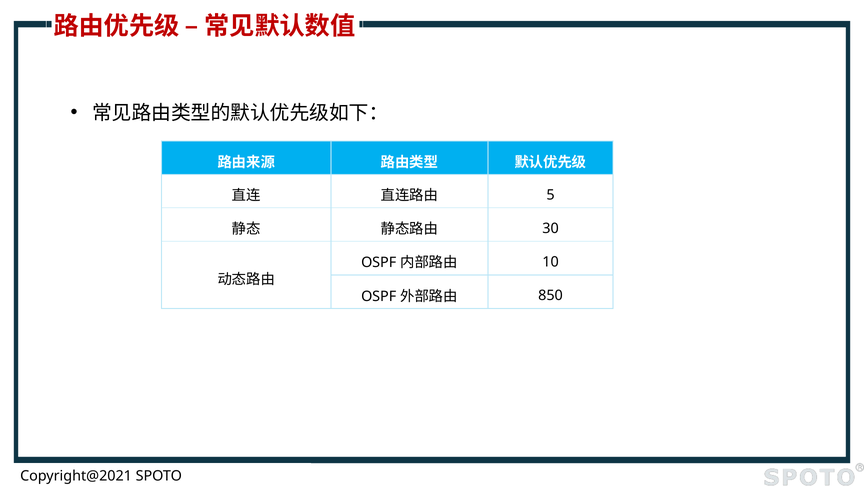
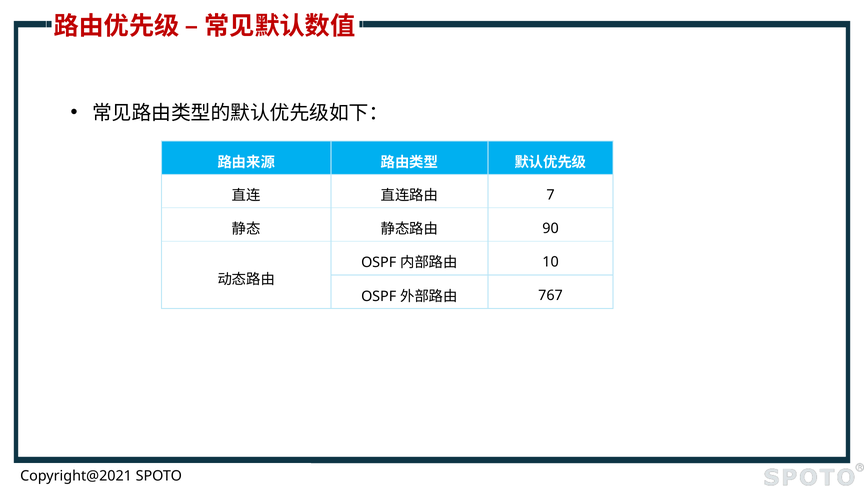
5: 5 -> 7 (551, 195)
30: 30 -> 90 (551, 228)
850: 850 -> 767 (551, 295)
